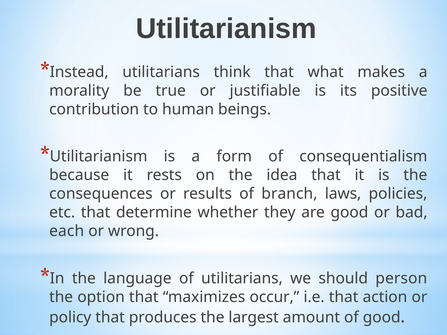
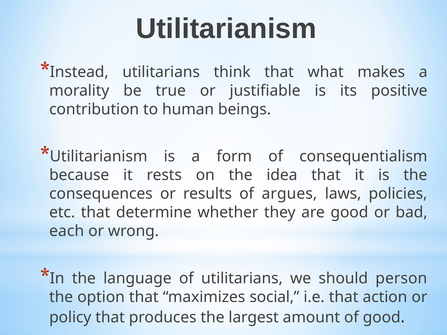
branch: branch -> argues (289, 194)
occur: occur -> social (274, 297)
